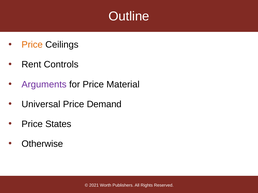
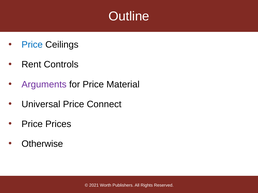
Price colour: orange -> blue (32, 45)
Demand: Demand -> Connect (104, 104)
States: States -> Prices (58, 124)
